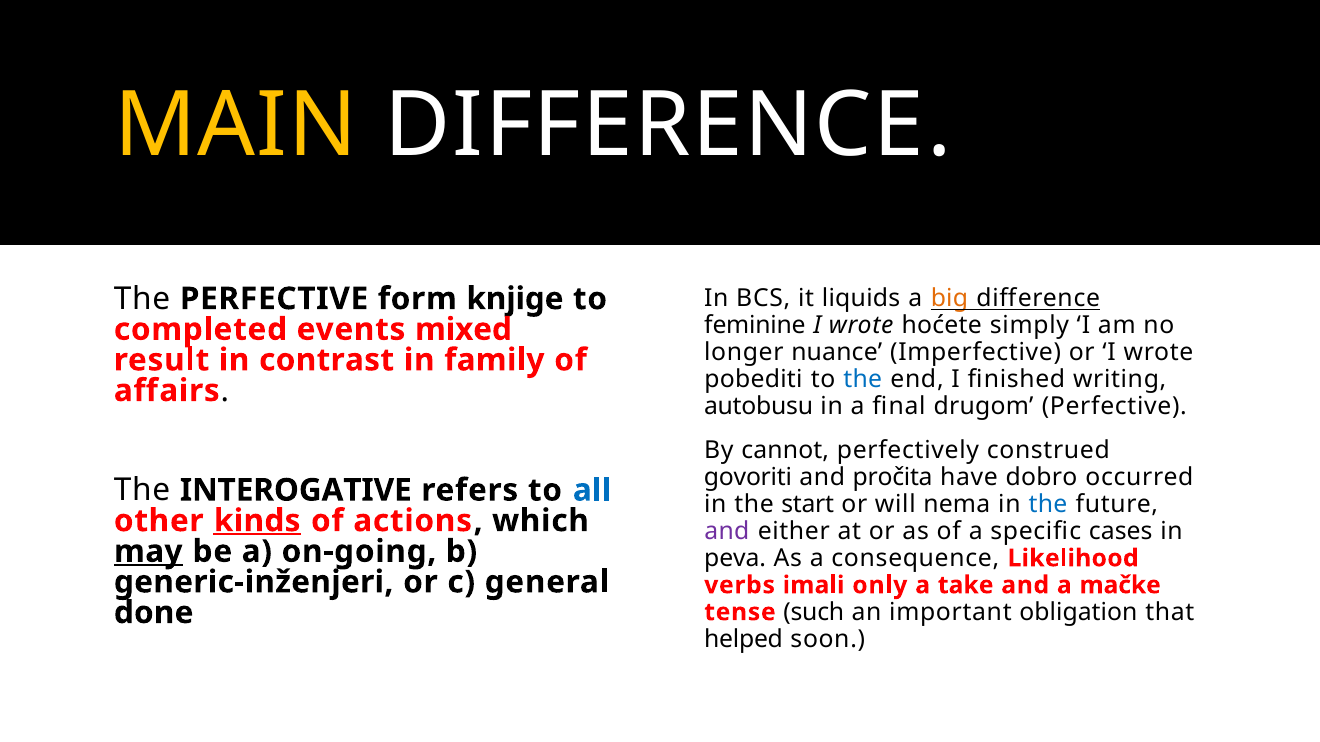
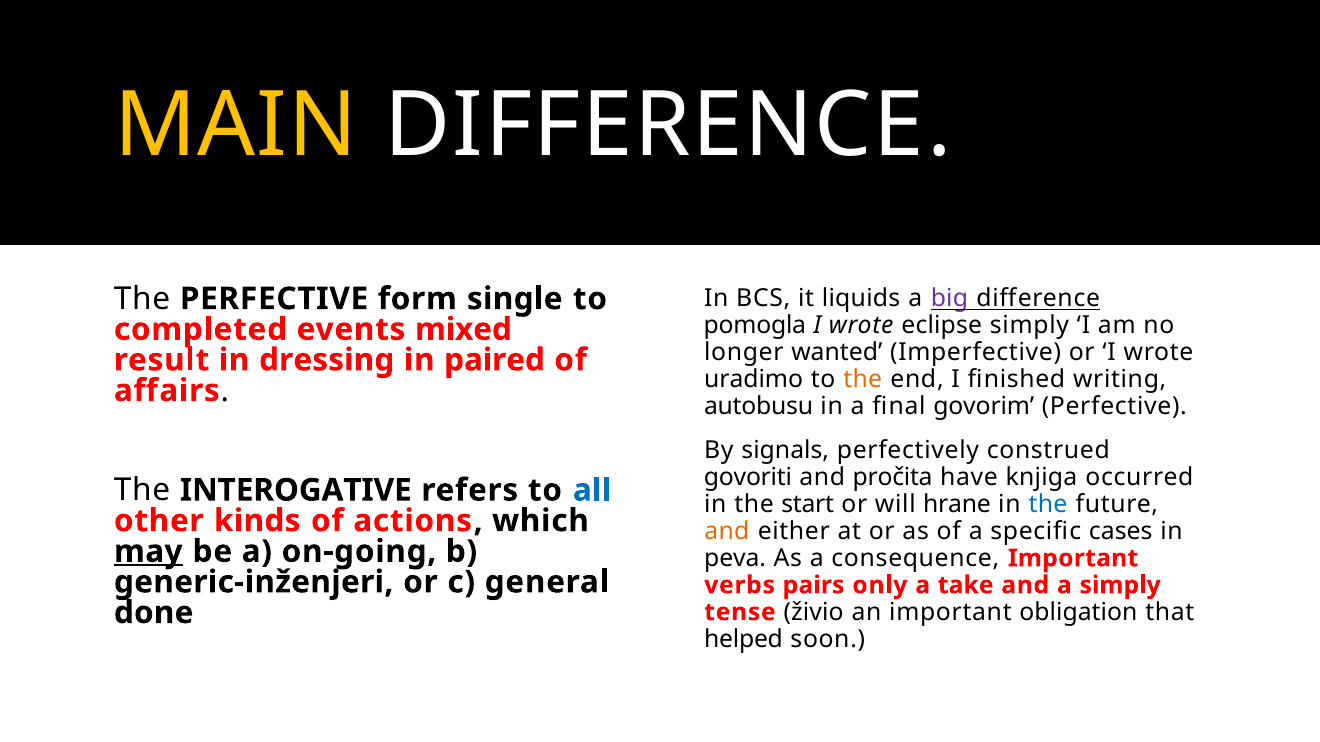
knjige: knjige -> single (515, 299)
big colour: orange -> purple (949, 298)
feminine: feminine -> pomogla (755, 325)
hoćete: hoćete -> eclipse (942, 325)
nuance: nuance -> wanted (837, 352)
contrast: contrast -> dressing (327, 360)
family: family -> paired (494, 360)
pobediti: pobediti -> uradimo (754, 379)
the colour: blue -> orange (863, 379)
drugom: drugom -> govorim (984, 406)
cannot: cannot -> signals (785, 451)
dobro: dobro -> knjiga (1041, 478)
nema: nema -> hrane (957, 505)
kinds underline: present -> none (257, 521)
and colour: purple -> orange (727, 532)
consequence Likelihood: Likelihood -> Important (1073, 559)
imali: imali -> pairs (814, 586)
a mačke: mačke -> simply (1120, 586)
such: such -> živio (814, 612)
